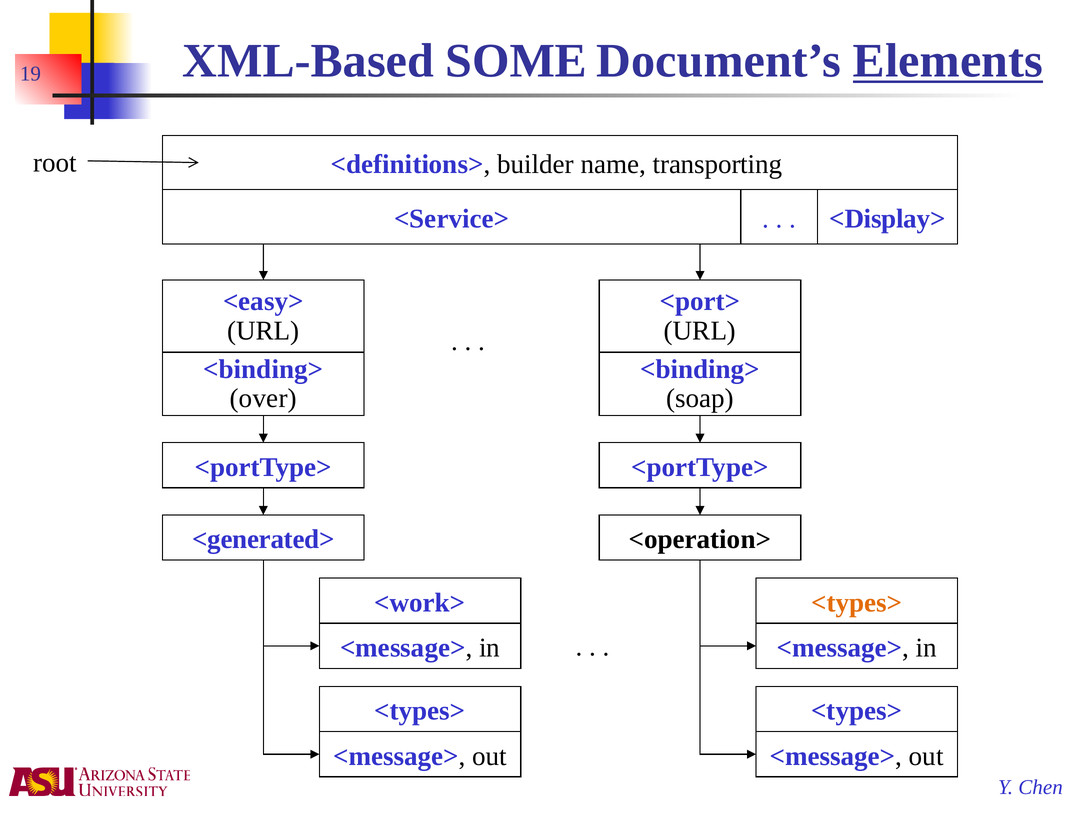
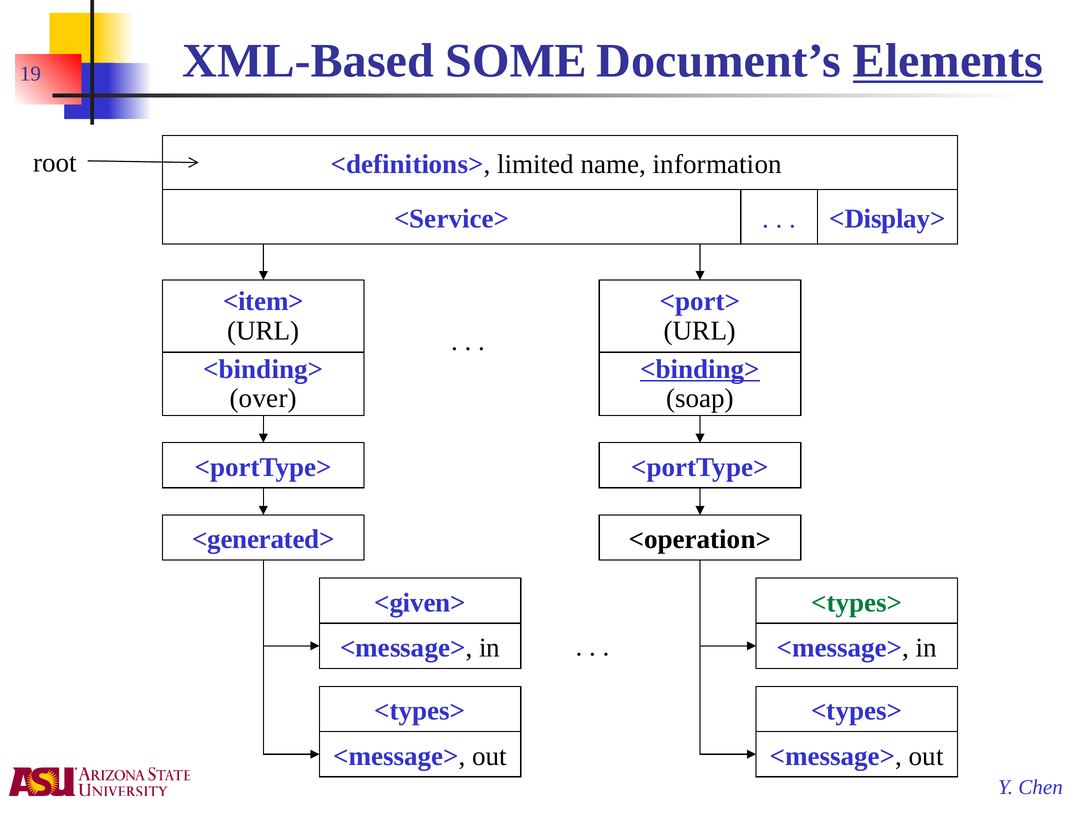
builder: builder -> limited (536, 164)
transporting: transporting -> information (717, 164)
<easy>: <easy> -> <item> (263, 301)
<binding> underline: none -> present (700, 369)
<work>: <work> -> <given> (420, 603)
<types> colour: orange -> green (857, 603)
